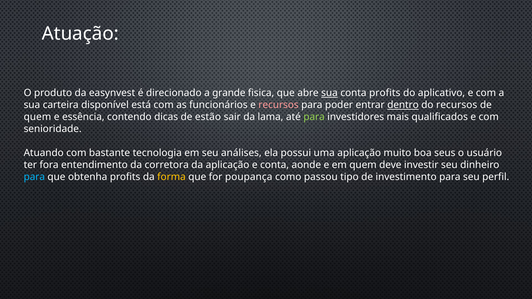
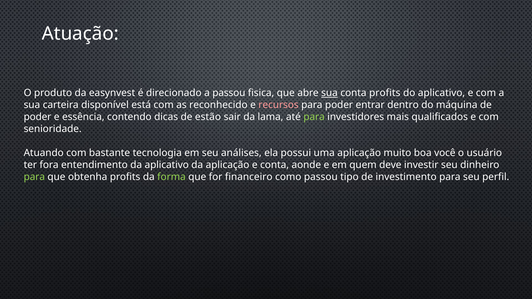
a grande: grande -> passou (229, 93)
funcionários: funcionários -> reconhecido (218, 105)
dentro underline: present -> none (403, 105)
do recursos: recursos -> máquina (457, 105)
quem: quem -> poder (38, 117)
seus: seus -> você (445, 153)
da corretora: corretora -> aplicativo (167, 165)
para colour: light blue -> light green (34, 177)
forma colour: yellow -> light green (171, 177)
poupança: poupança -> financeiro (249, 177)
